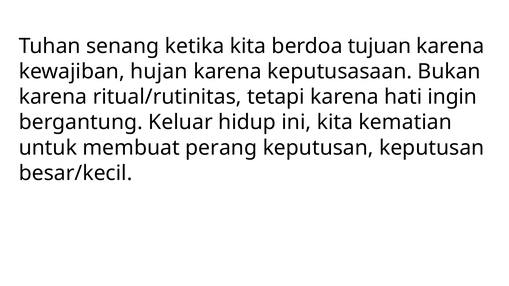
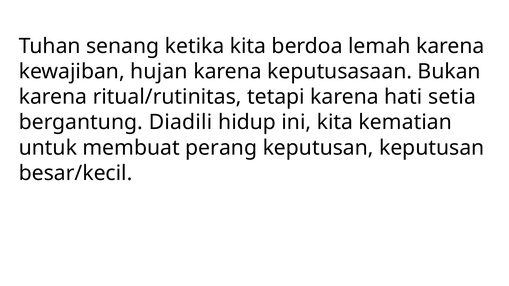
tujuan: tujuan -> lemah (379, 46)
ingin: ingin -> setia (452, 97)
Keluar: Keluar -> Diadili (180, 122)
